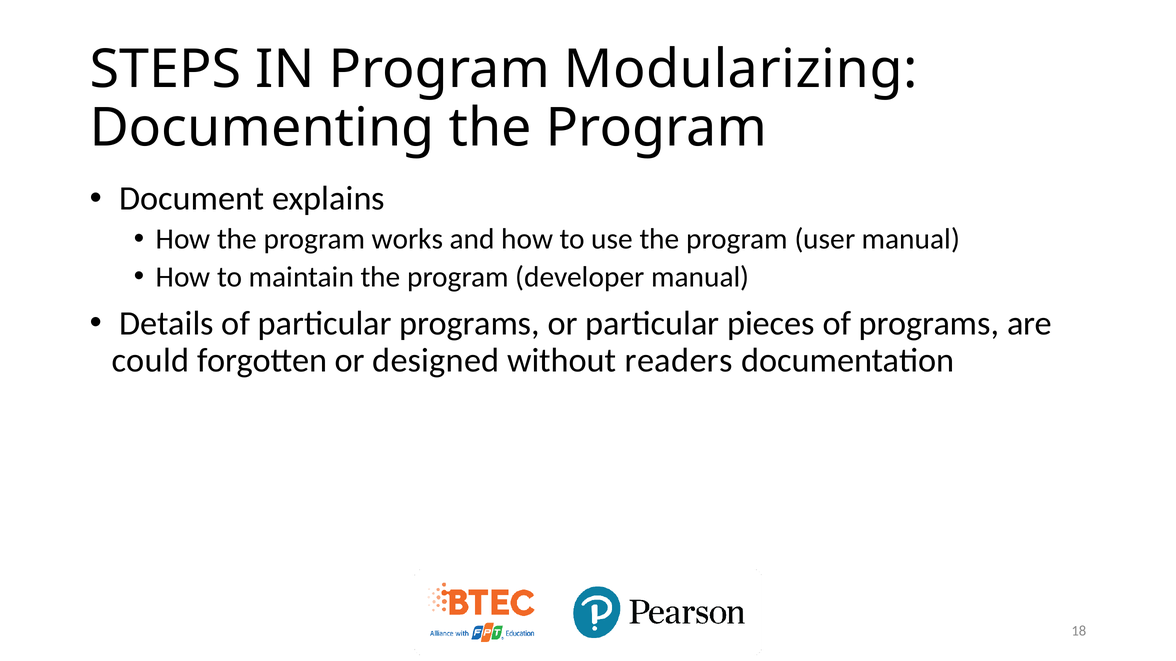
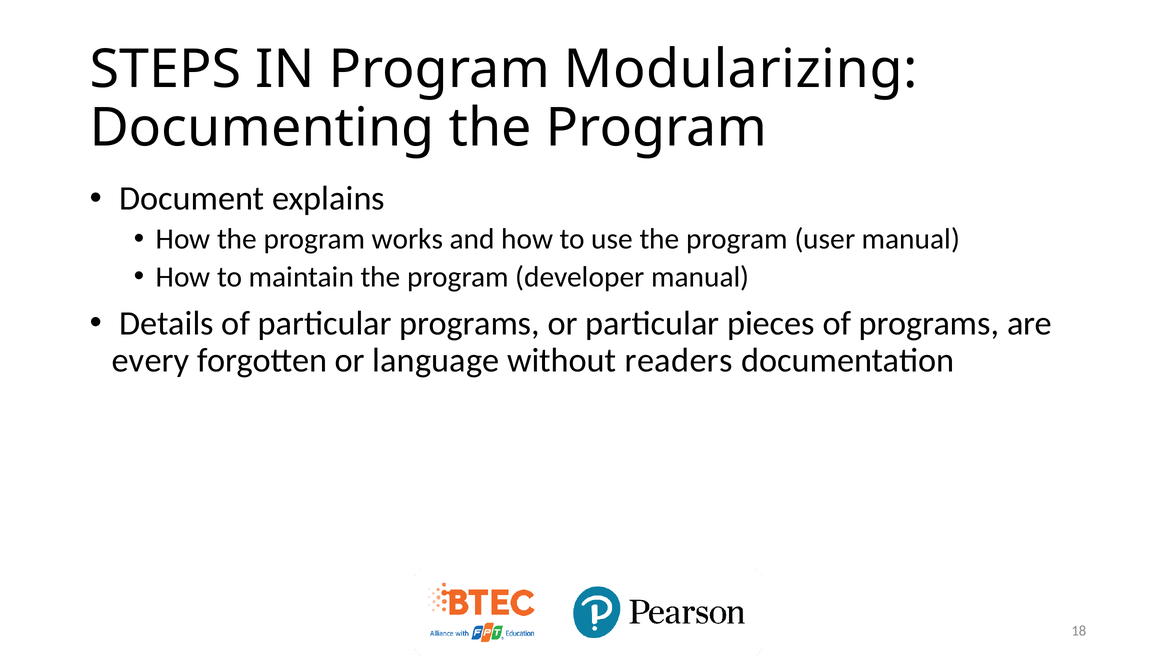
could: could -> every (151, 361)
designed: designed -> language (436, 361)
